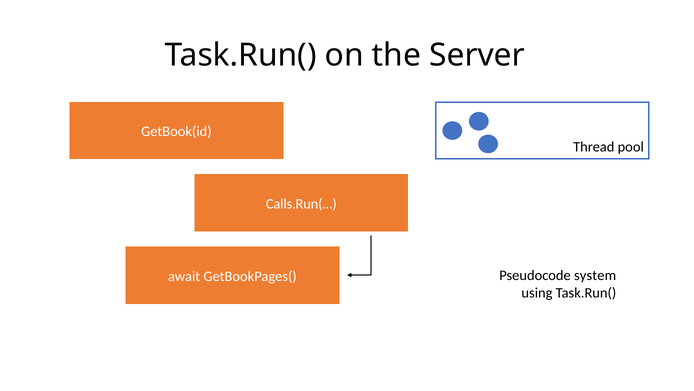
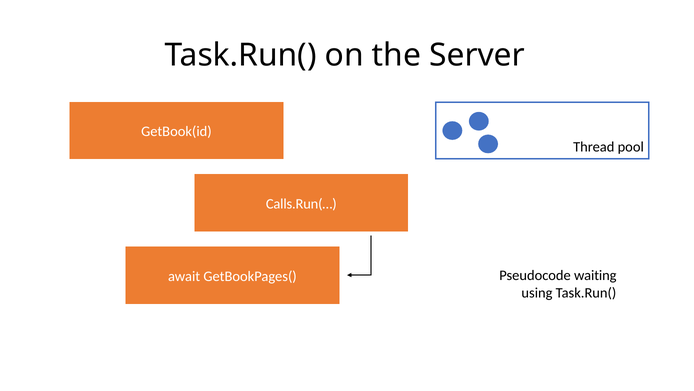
system: system -> waiting (595, 275)
